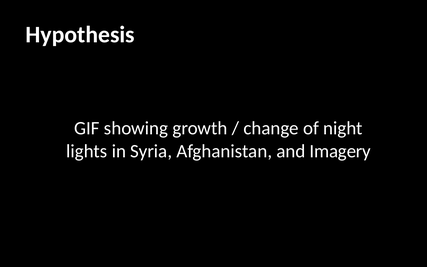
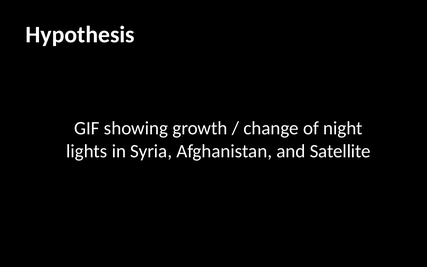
Imagery: Imagery -> Satellite (340, 151)
